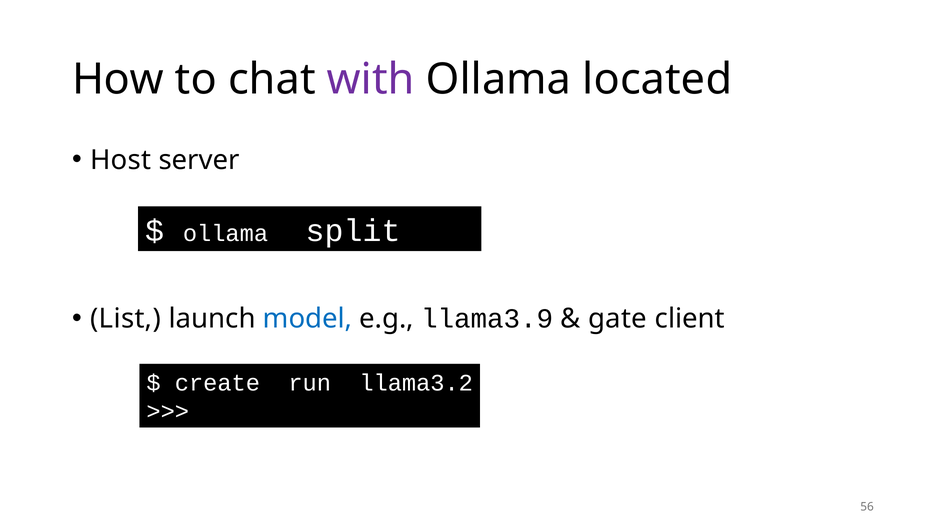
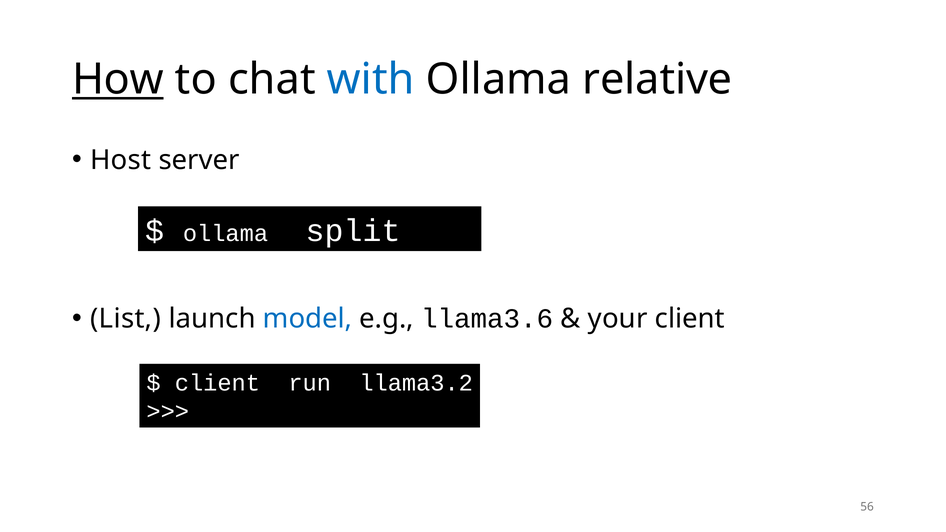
How underline: none -> present (118, 79)
with colour: purple -> blue (371, 79)
located: located -> relative (657, 79)
llama3.9: llama3.9 -> llama3.6 (487, 319)
gate: gate -> your (618, 319)
create: create -> client (217, 383)
